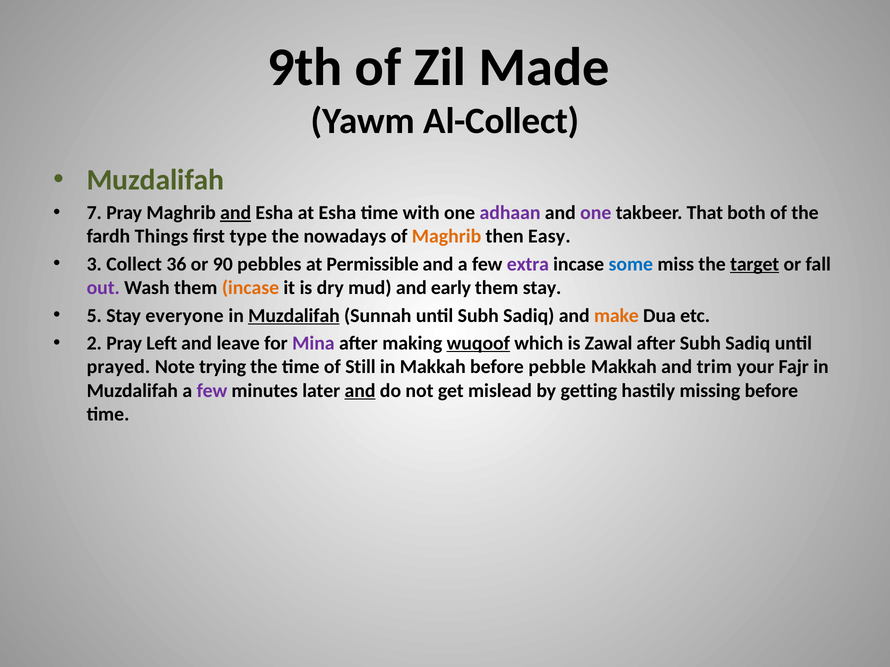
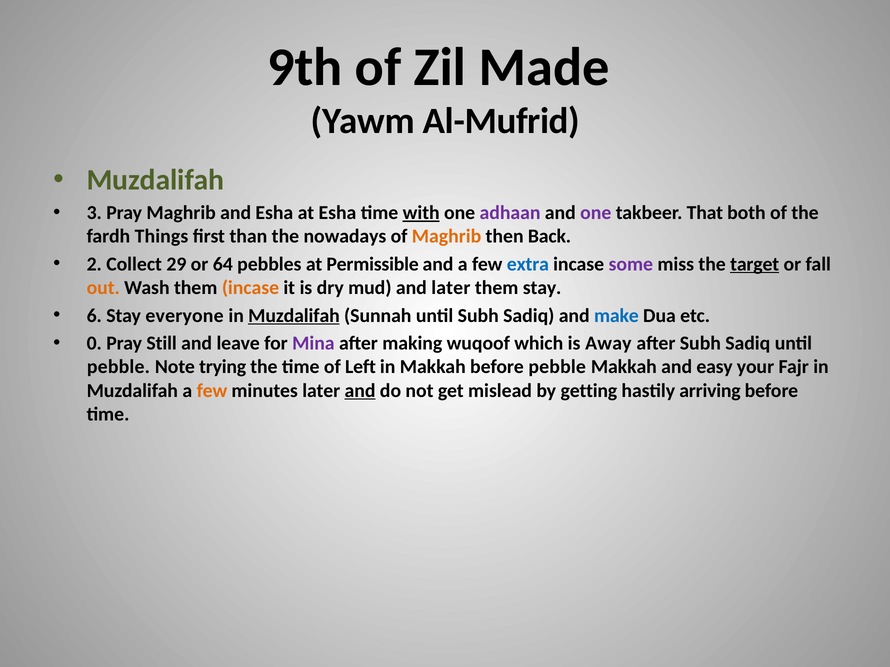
Al-Collect: Al-Collect -> Al-Mufrid (501, 121)
7: 7 -> 3 (94, 213)
and underline: present -> none (236, 213)
with underline: none -> present (421, 213)
type: type -> than (248, 237)
Easy: Easy -> Back (550, 237)
3: 3 -> 2 (94, 264)
36: 36 -> 29 (176, 264)
90: 90 -> 64 (223, 264)
extra colour: purple -> blue (528, 264)
some colour: blue -> purple (631, 264)
out colour: purple -> orange (103, 288)
and early: early -> later (451, 288)
5: 5 -> 6 (94, 316)
make colour: orange -> blue (616, 316)
2: 2 -> 0 (94, 343)
Left: Left -> Still (162, 343)
wuqoof underline: present -> none (478, 343)
Zawal: Zawal -> Away (608, 343)
prayed: prayed -> pebble (118, 367)
Still: Still -> Left (360, 367)
trim: trim -> easy (715, 367)
few colour: purple -> orange (212, 391)
missing: missing -> arriving (710, 391)
